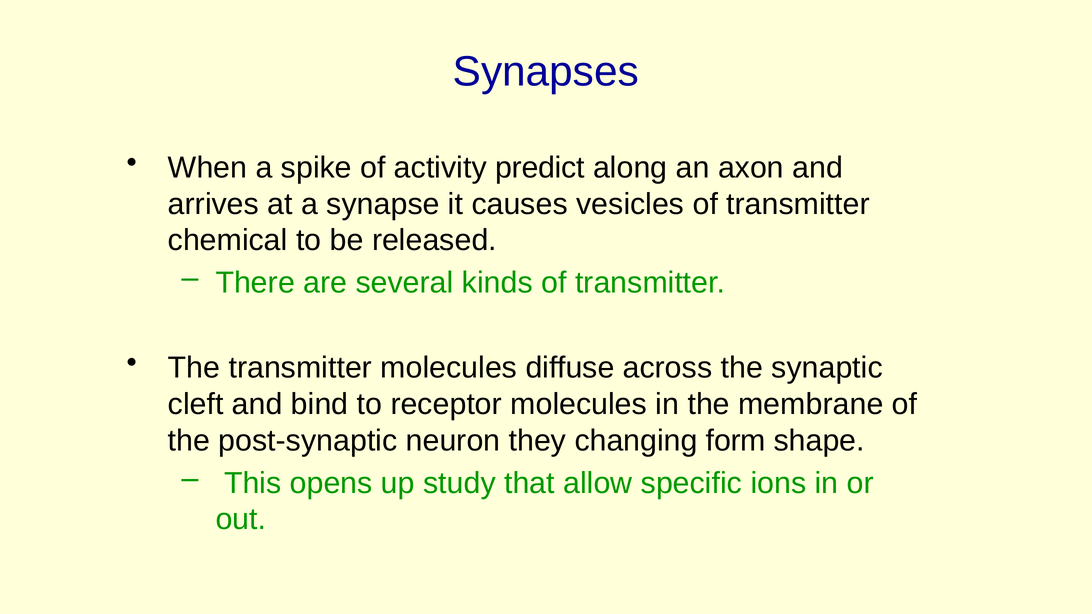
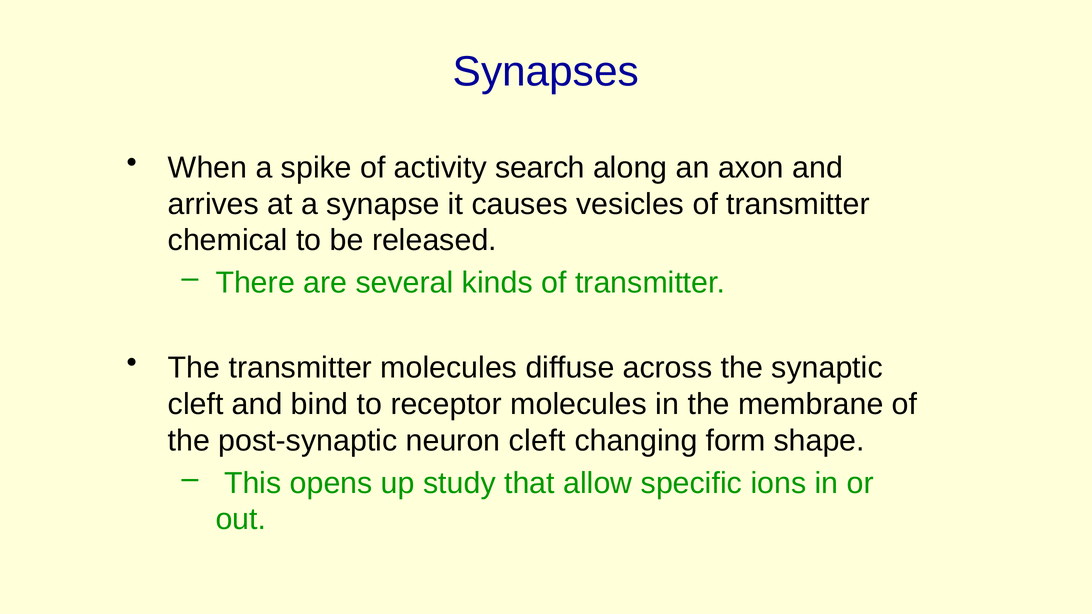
predict: predict -> search (540, 168)
neuron they: they -> cleft (537, 441)
